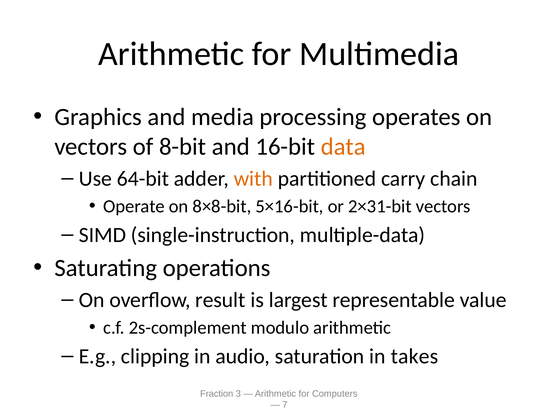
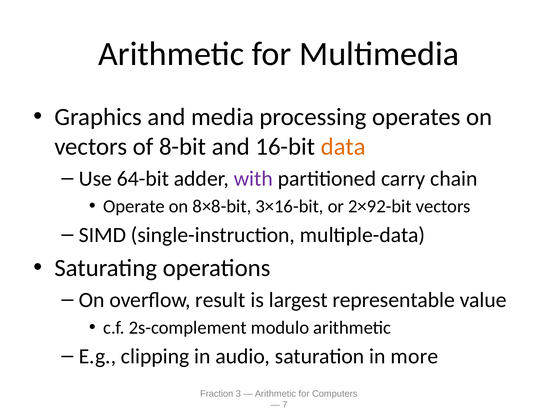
with colour: orange -> purple (253, 179)
5×16-bit: 5×16-bit -> 3×16-bit (290, 207)
2×31-bit: 2×31-bit -> 2×92-bit (380, 207)
takes: takes -> more (415, 357)
